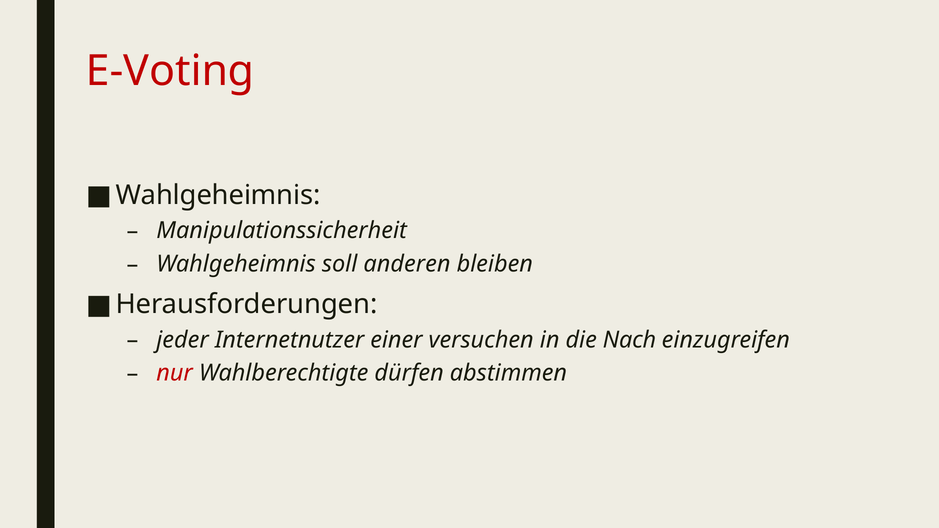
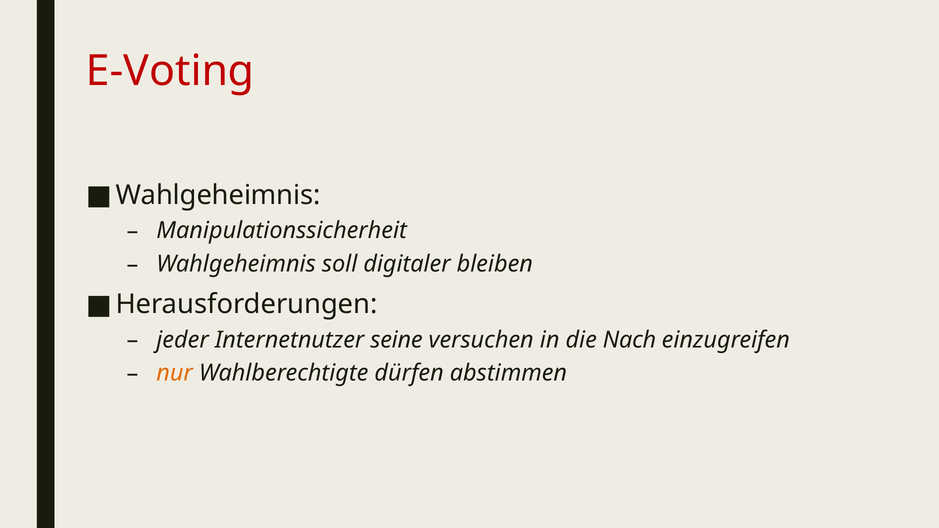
anderen: anderen -> digitaler (407, 264)
einer: einer -> seine (397, 340)
nur colour: red -> orange (175, 373)
